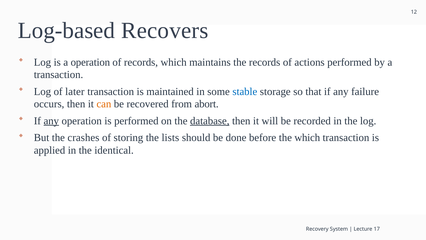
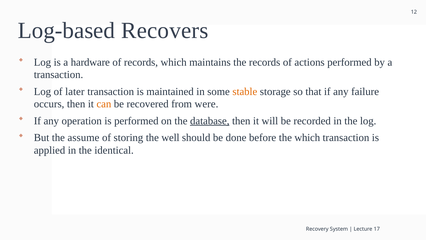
a operation: operation -> hardware (90, 62)
stable colour: blue -> orange (245, 91)
abort: abort -> were (207, 104)
any underline: present -> none (51, 121)
crashes: crashes -> assume (83, 138)
lists: lists -> well (170, 138)
